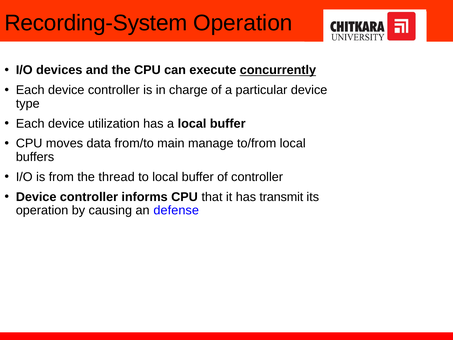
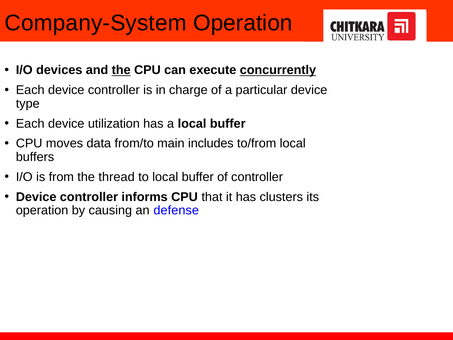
Recording-System: Recording-System -> Company-System (96, 23)
the underline: none -> present (121, 70)
manage: manage -> includes (211, 143)
transmit: transmit -> clusters (281, 197)
